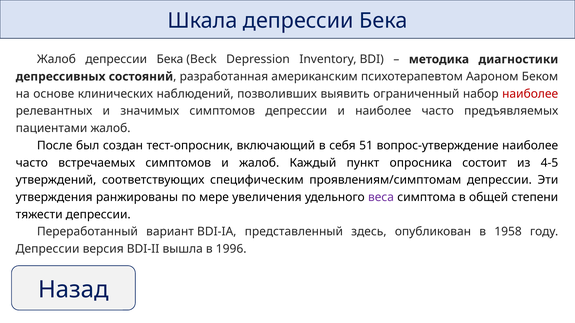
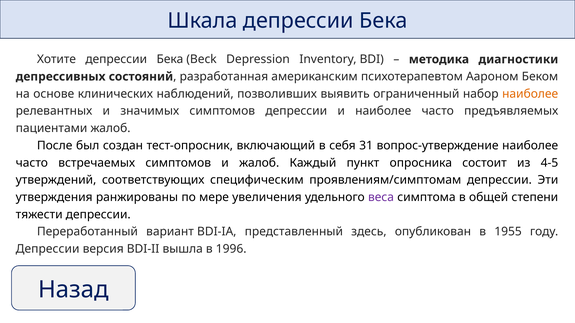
Жалоб: Жалоб -> Хотите (56, 59)
наиболее colour: red -> orange (530, 94)
51: 51 -> 31 (366, 146)
1958: 1958 -> 1955 (508, 232)
